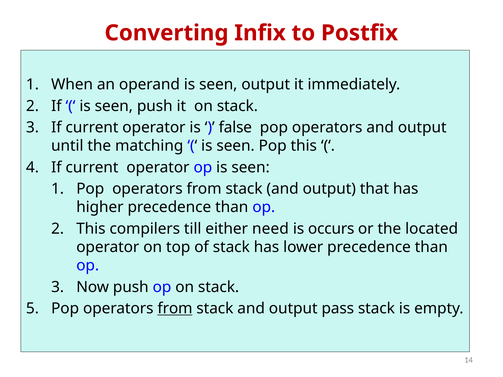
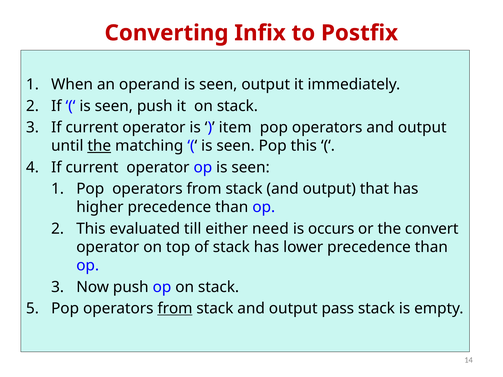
false: false -> item (235, 128)
the underline: none -> present (99, 146)
compilers: compilers -> evaluated (145, 229)
located: located -> convert (432, 229)
